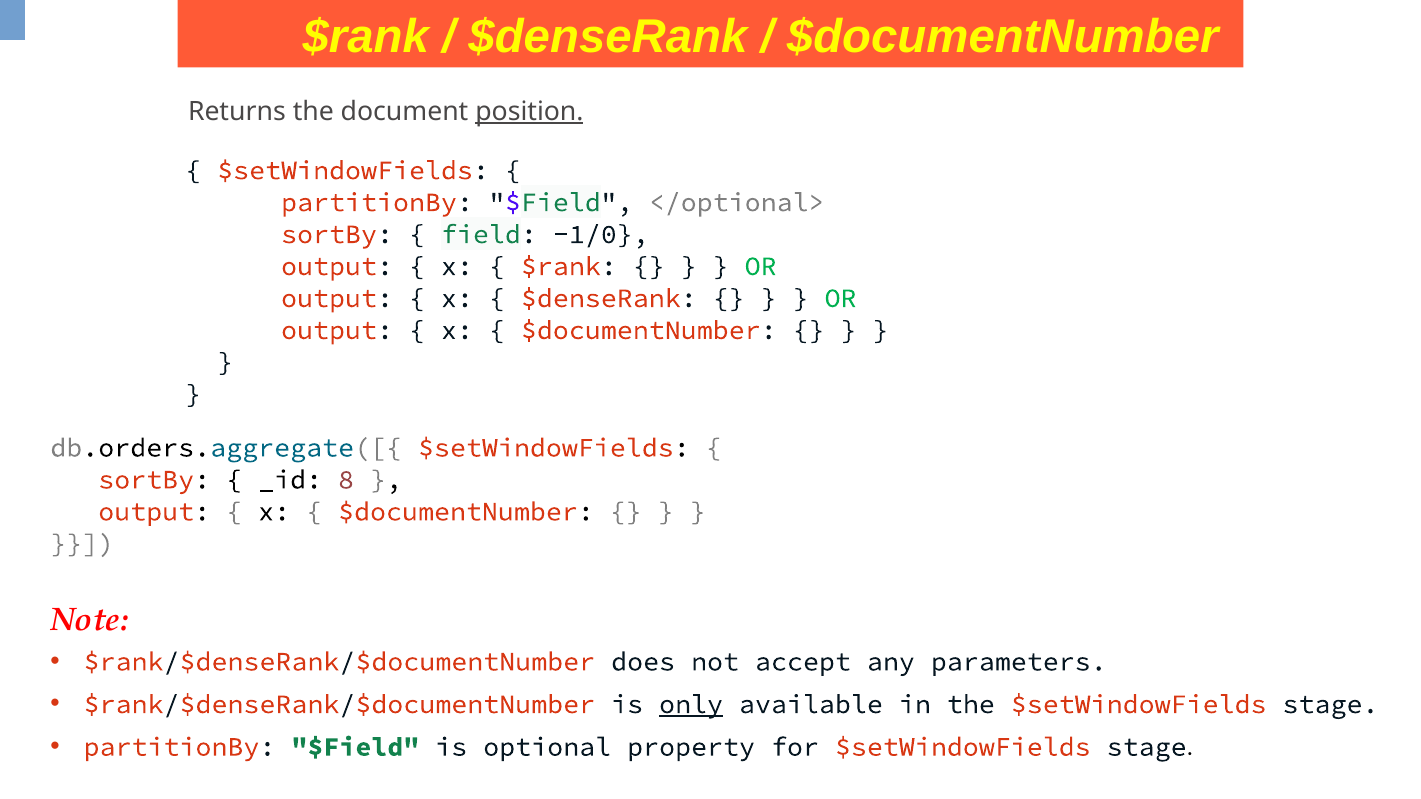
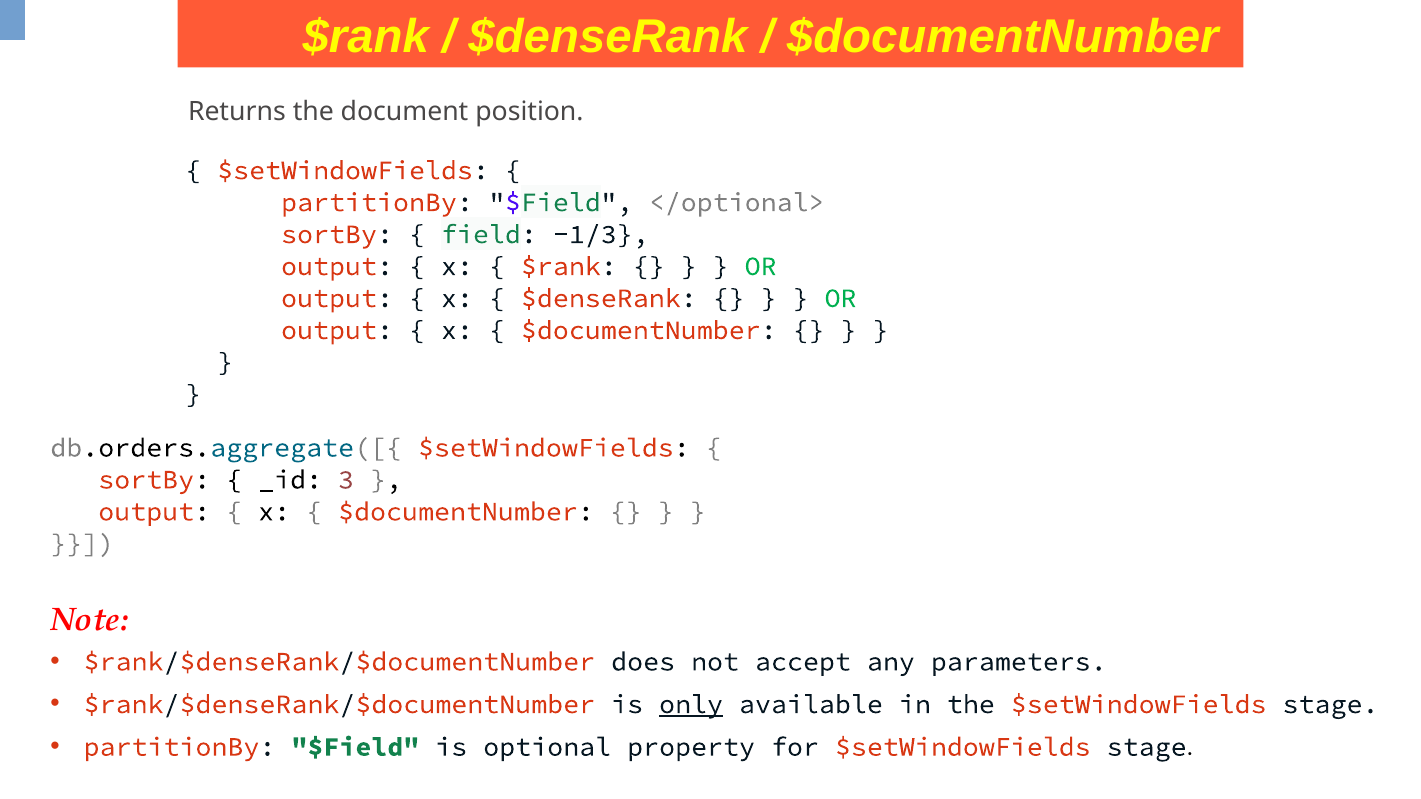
position underline: present -> none (529, 112)
-1/0: -1/0 -> -1/3 (601, 234)
8: 8 -> 3 (346, 480)
